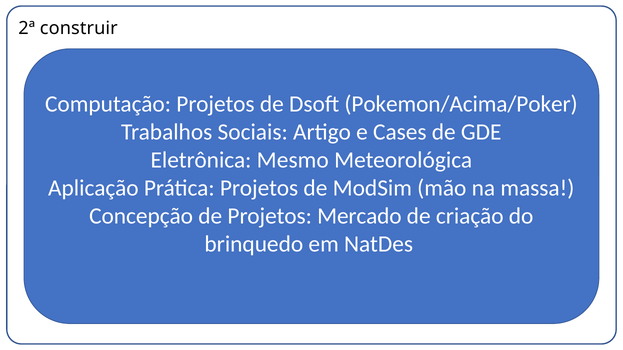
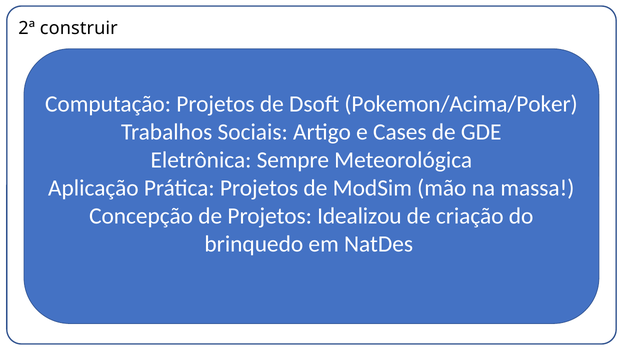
Mesmo: Mesmo -> Sempre (293, 160)
Mercado: Mercado -> Idealizou (359, 216)
